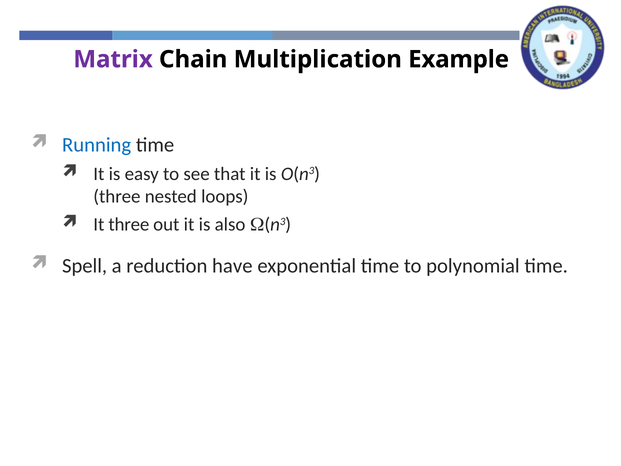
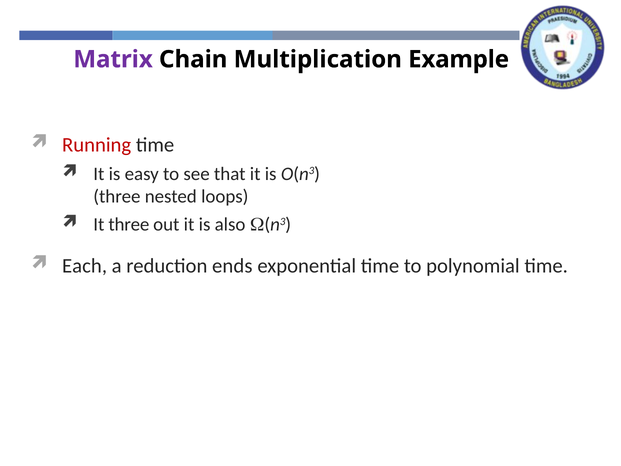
Running colour: blue -> red (97, 145)
Spell: Spell -> Each (85, 266)
have: have -> ends (232, 266)
